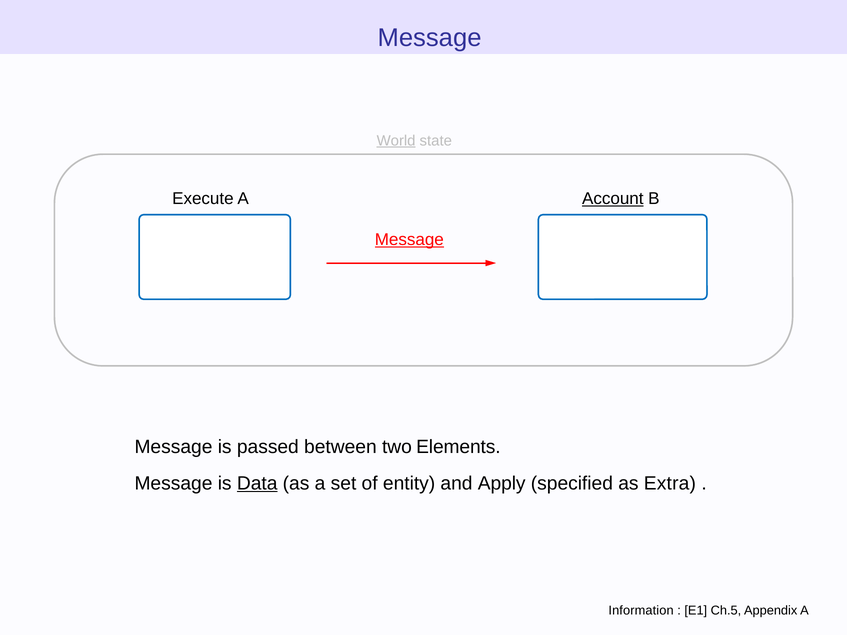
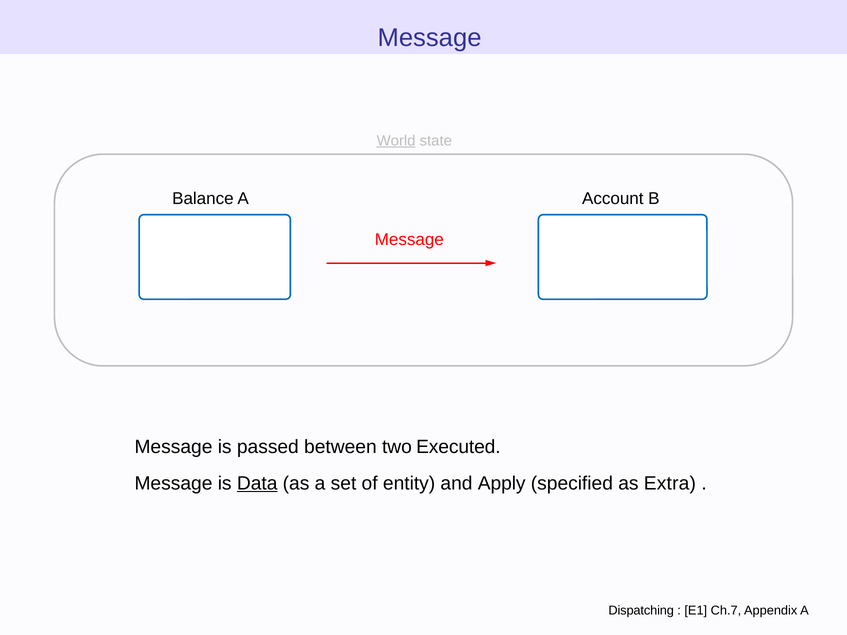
Execute: Execute -> Balance (203, 199)
Account underline: present -> none (613, 199)
Message underline: present -> none (409, 240)
Elements: Elements -> Executed (458, 447)
Information: Information -> Dispatching (641, 611)
Ch.5: Ch.5 -> Ch.7 (726, 611)
